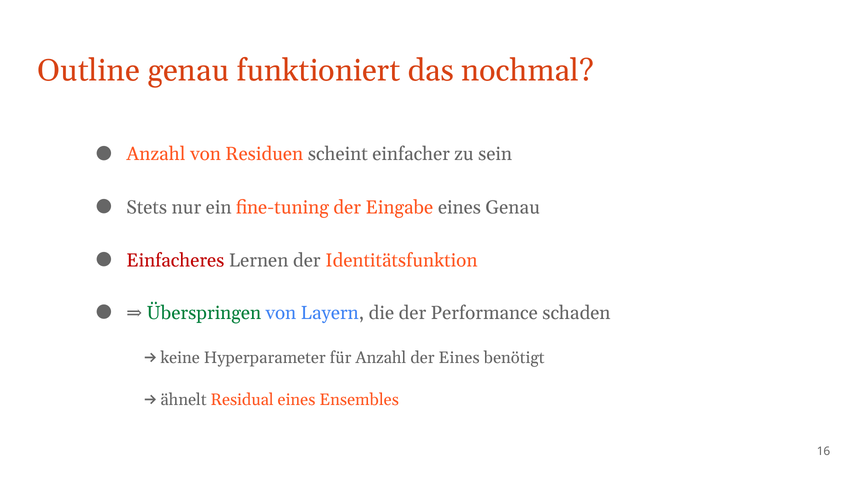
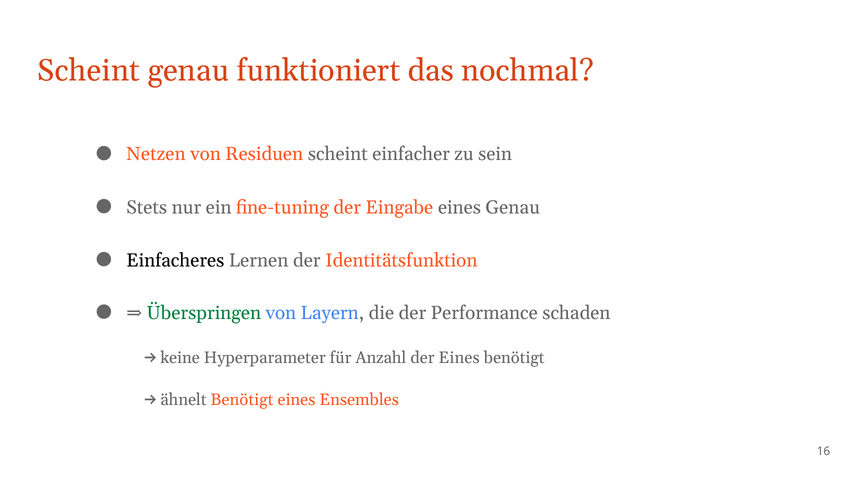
Outline: Outline -> Scheint (89, 70)
Anzahl: Anzahl -> Netzen (156, 154)
Einfacheres colour: red -> black (175, 260)
ähnelt Residual: Residual -> Benötigt (242, 400)
